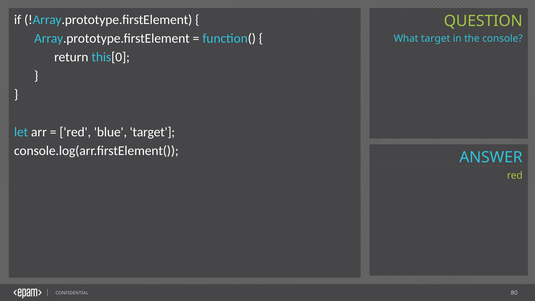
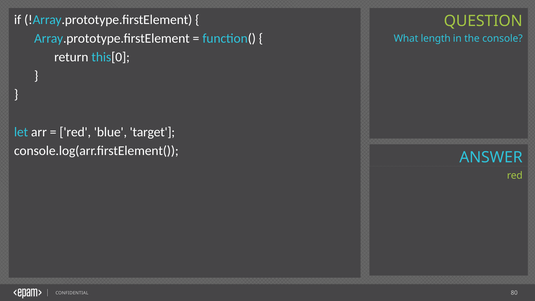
What target: target -> length (436, 38)
